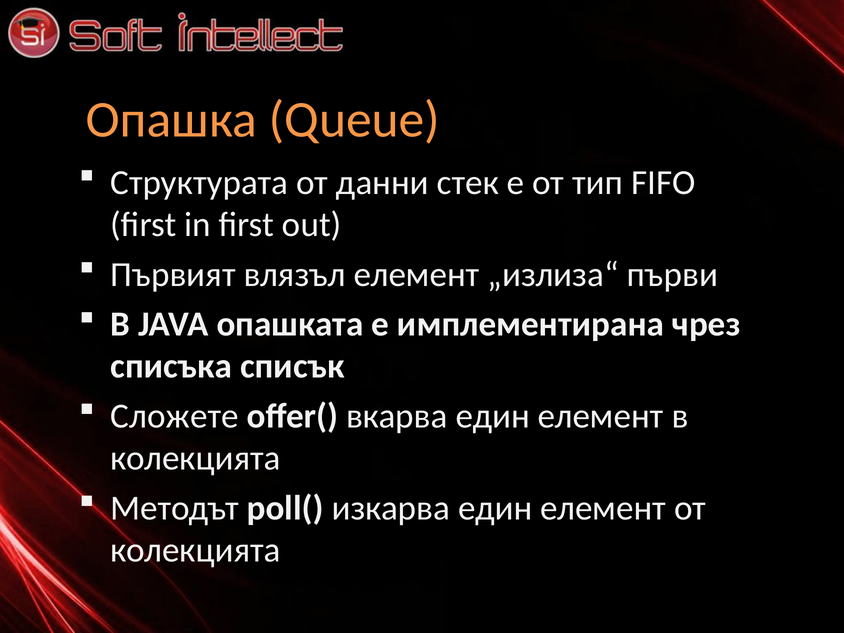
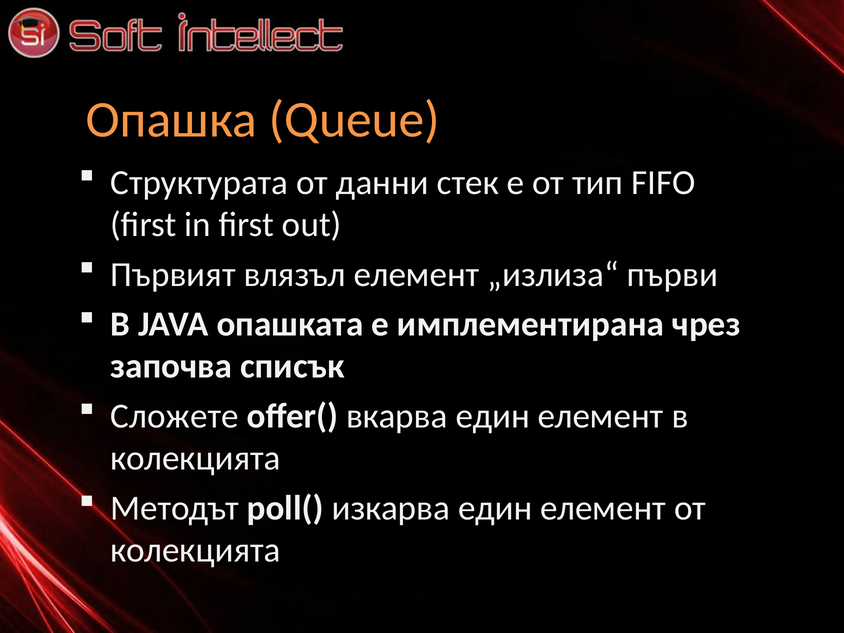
списъка: списъка -> започва (171, 366)
